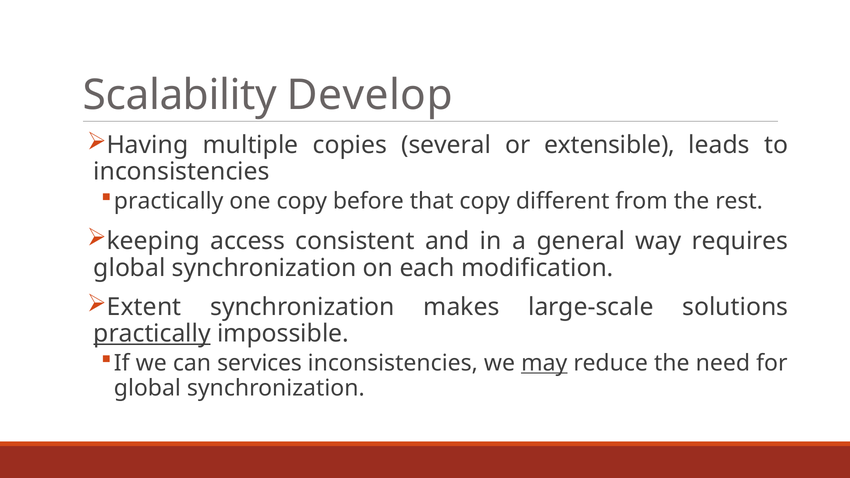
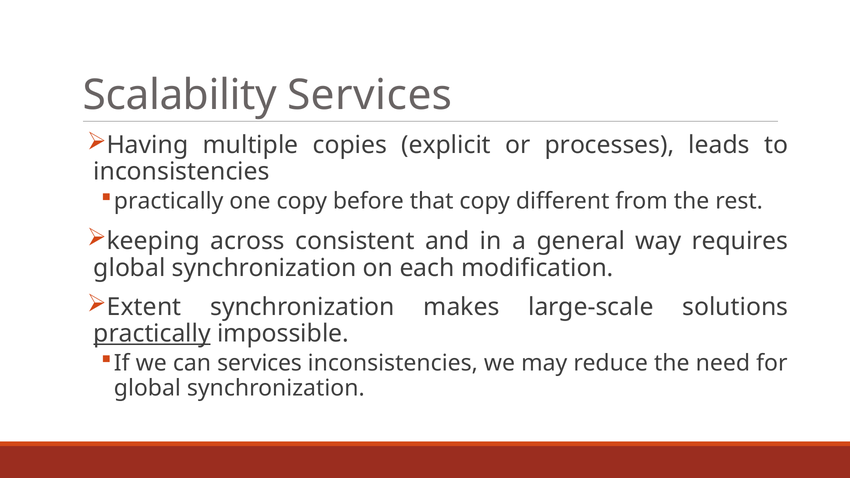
Scalability Develop: Develop -> Services (370, 95)
several: several -> explicit (446, 145)
extensible: extensible -> processes (609, 145)
access: access -> across (248, 241)
may underline: present -> none (544, 363)
